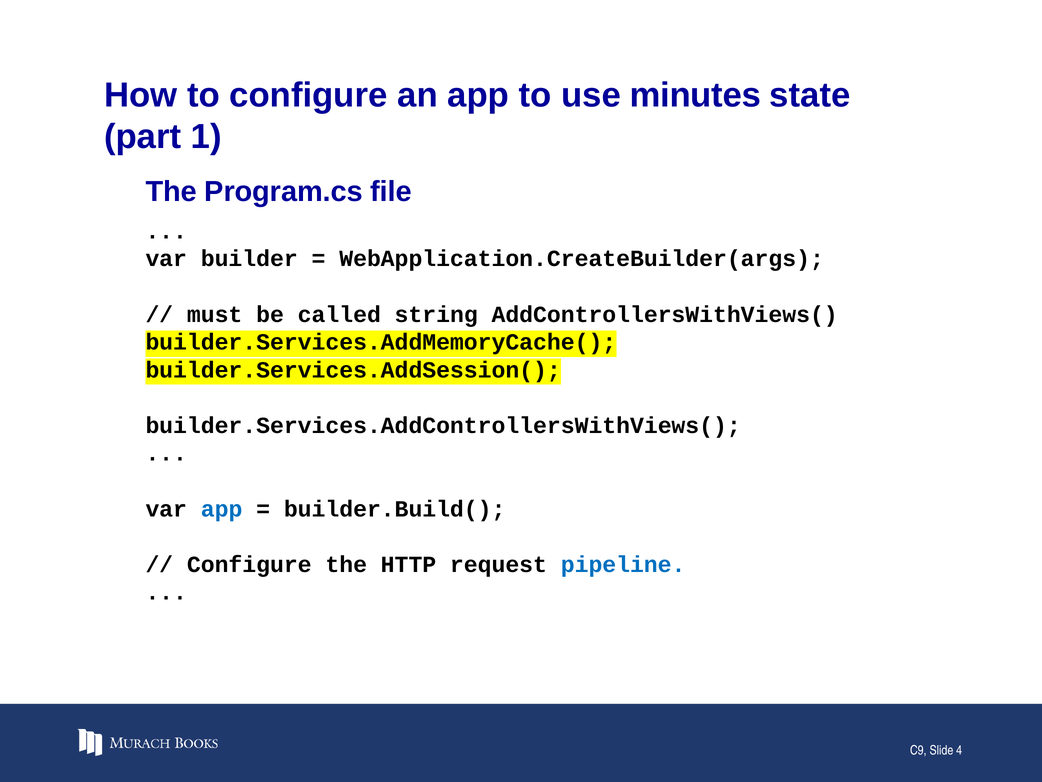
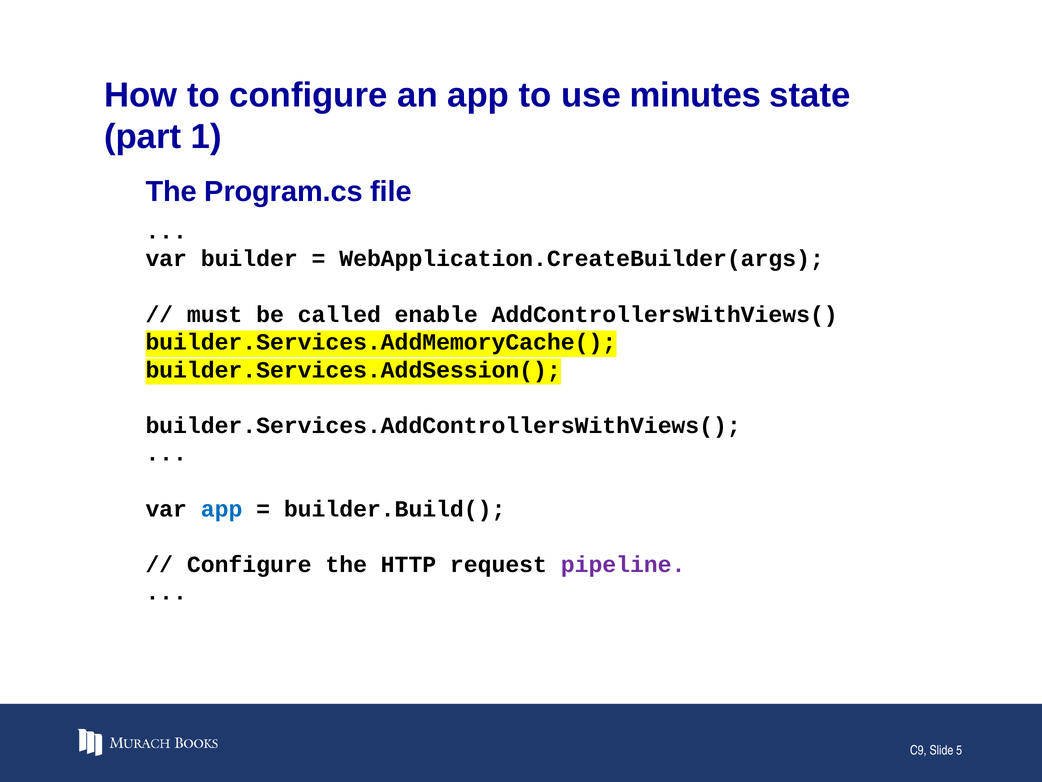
string: string -> enable (436, 314)
pipeline colour: blue -> purple (623, 564)
4: 4 -> 5 (959, 750)
